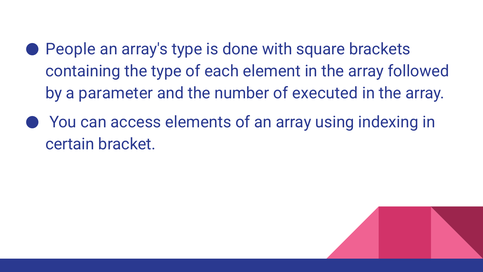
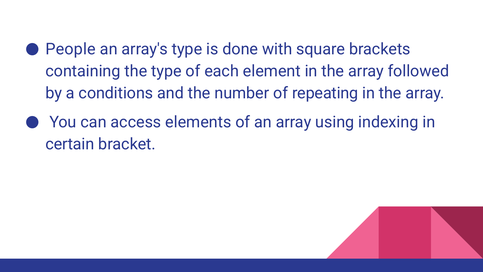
parameter: parameter -> conditions (116, 93)
executed: executed -> repeating (325, 93)
